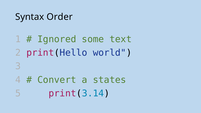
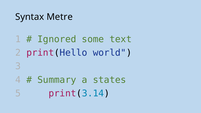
Order: Order -> Metre (60, 17)
Convert: Convert -> Summary (57, 80)
